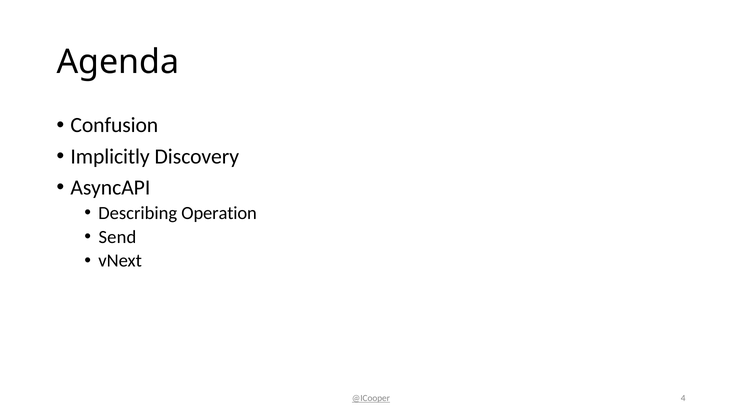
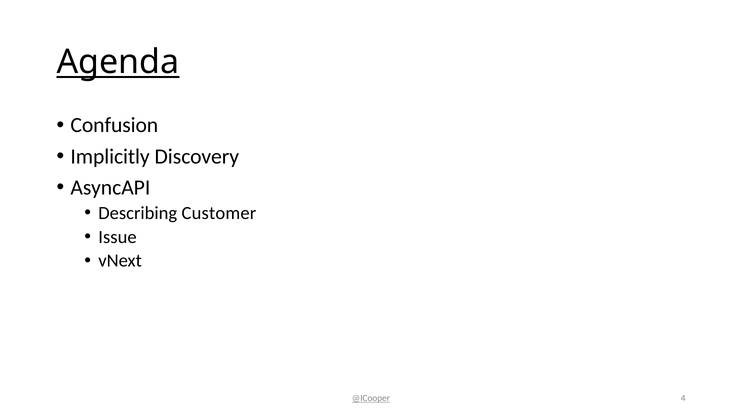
Agenda underline: none -> present (118, 62)
Operation: Operation -> Customer (219, 213)
Send: Send -> Issue (117, 237)
